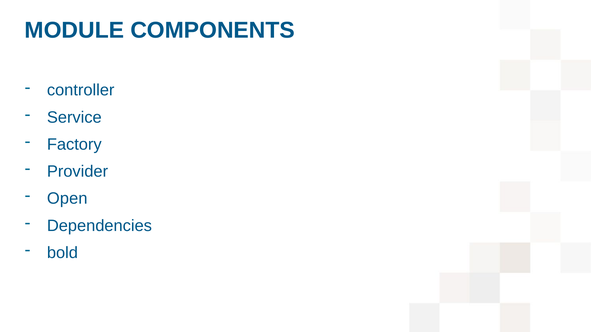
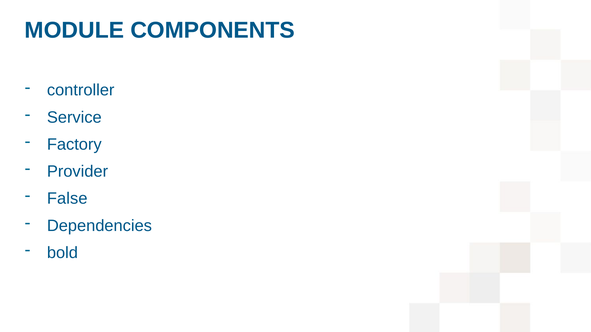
Open: Open -> False (67, 199)
